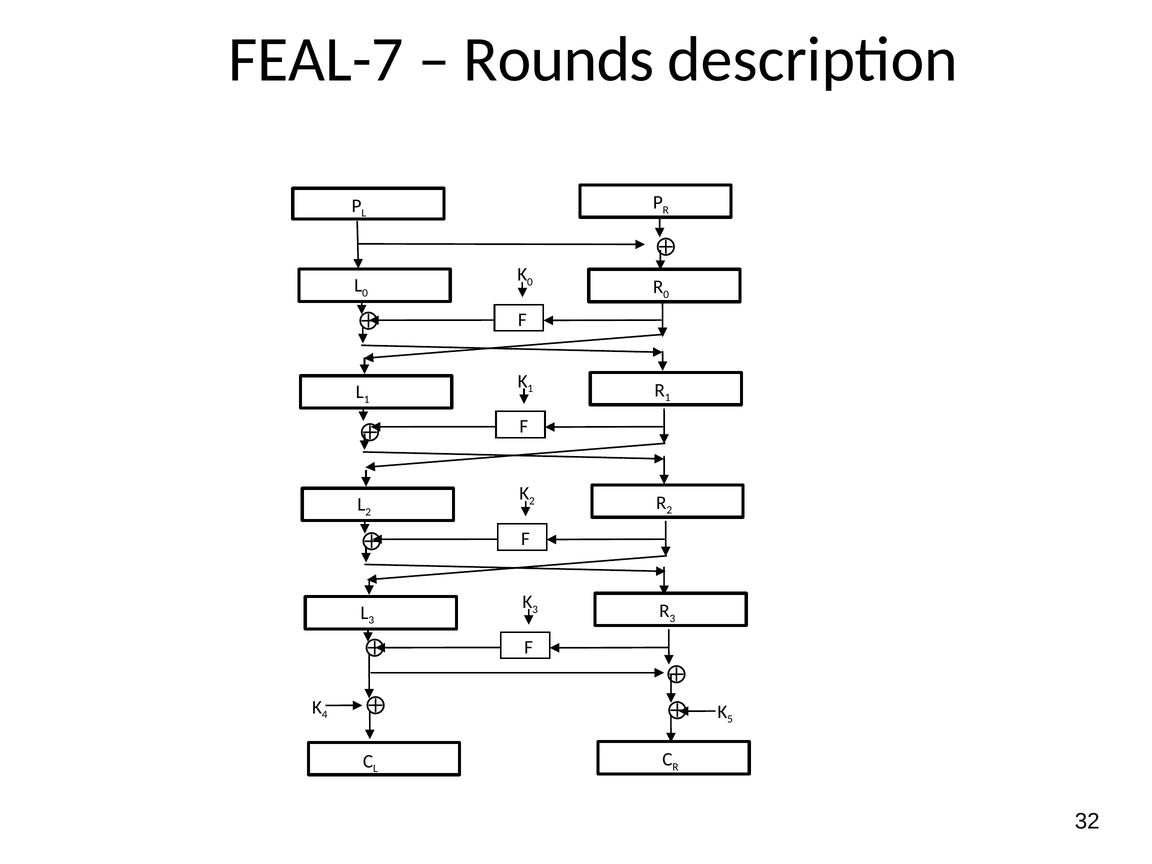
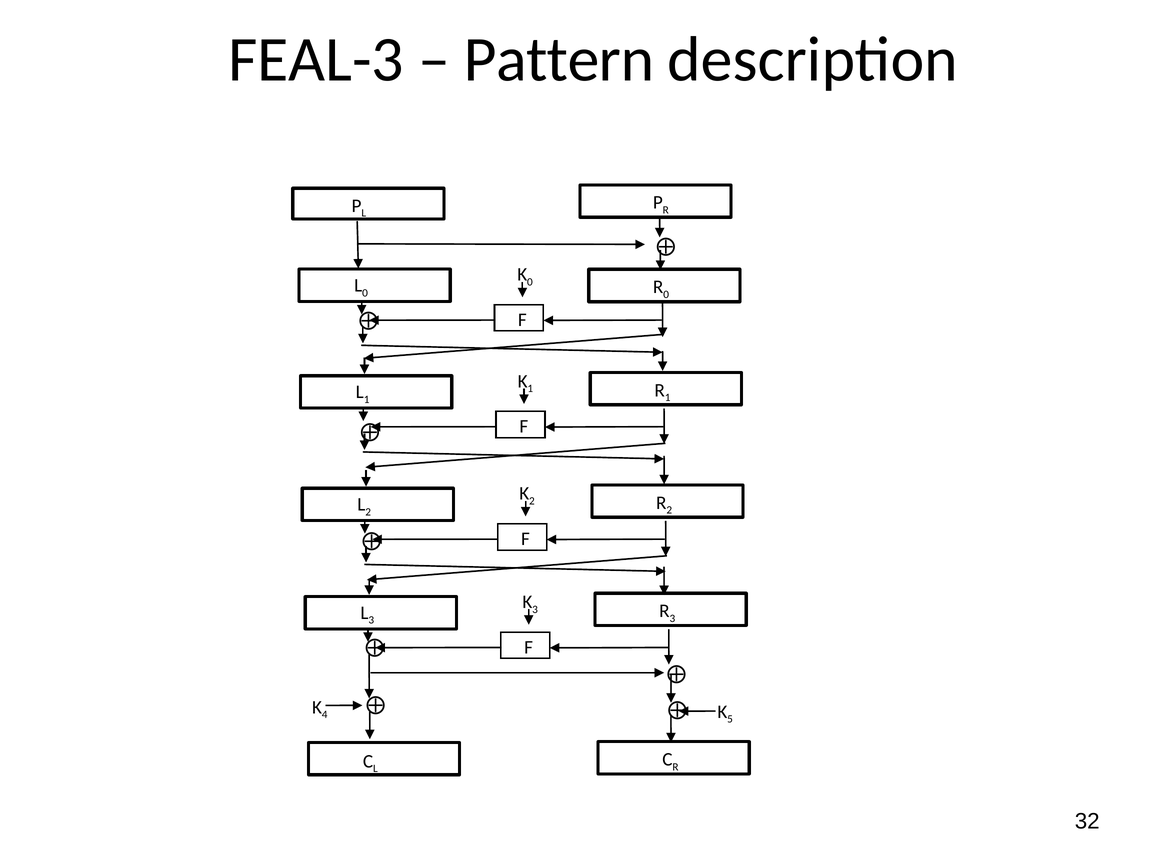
FEAL-7: FEAL-7 -> FEAL-3 (316, 60)
Rounds: Rounds -> Pattern (559, 60)
